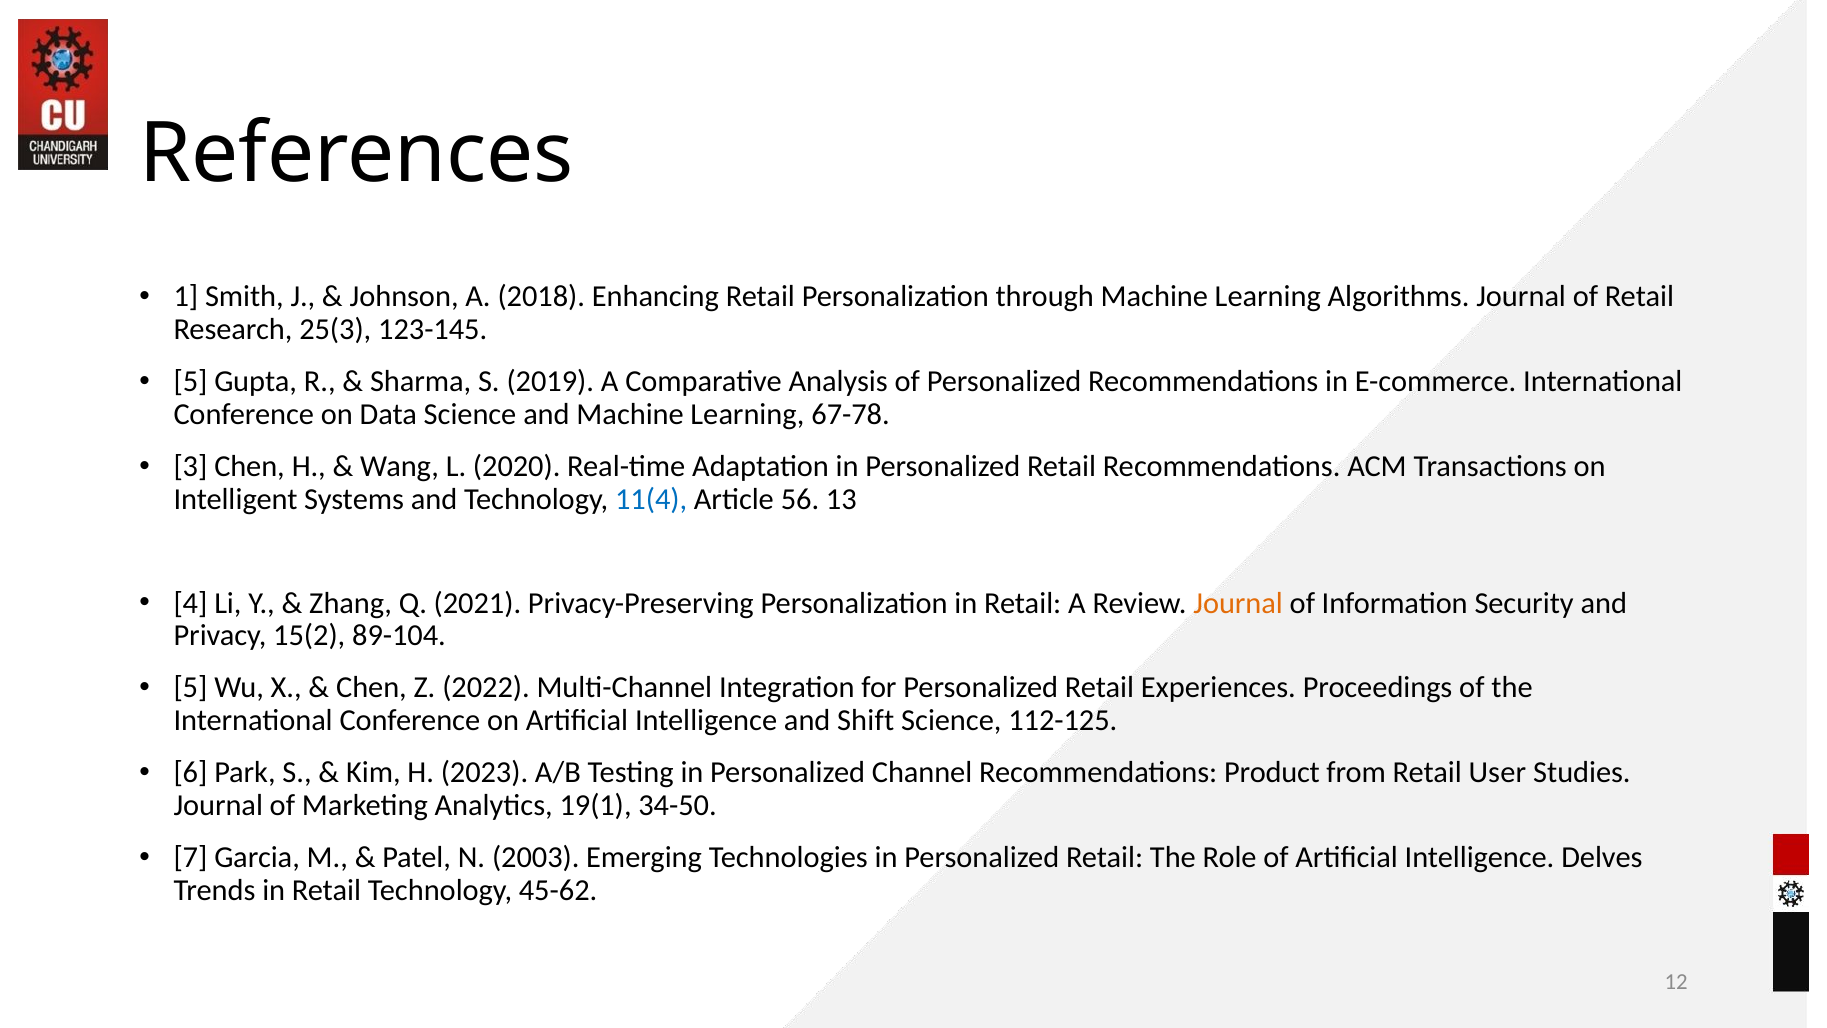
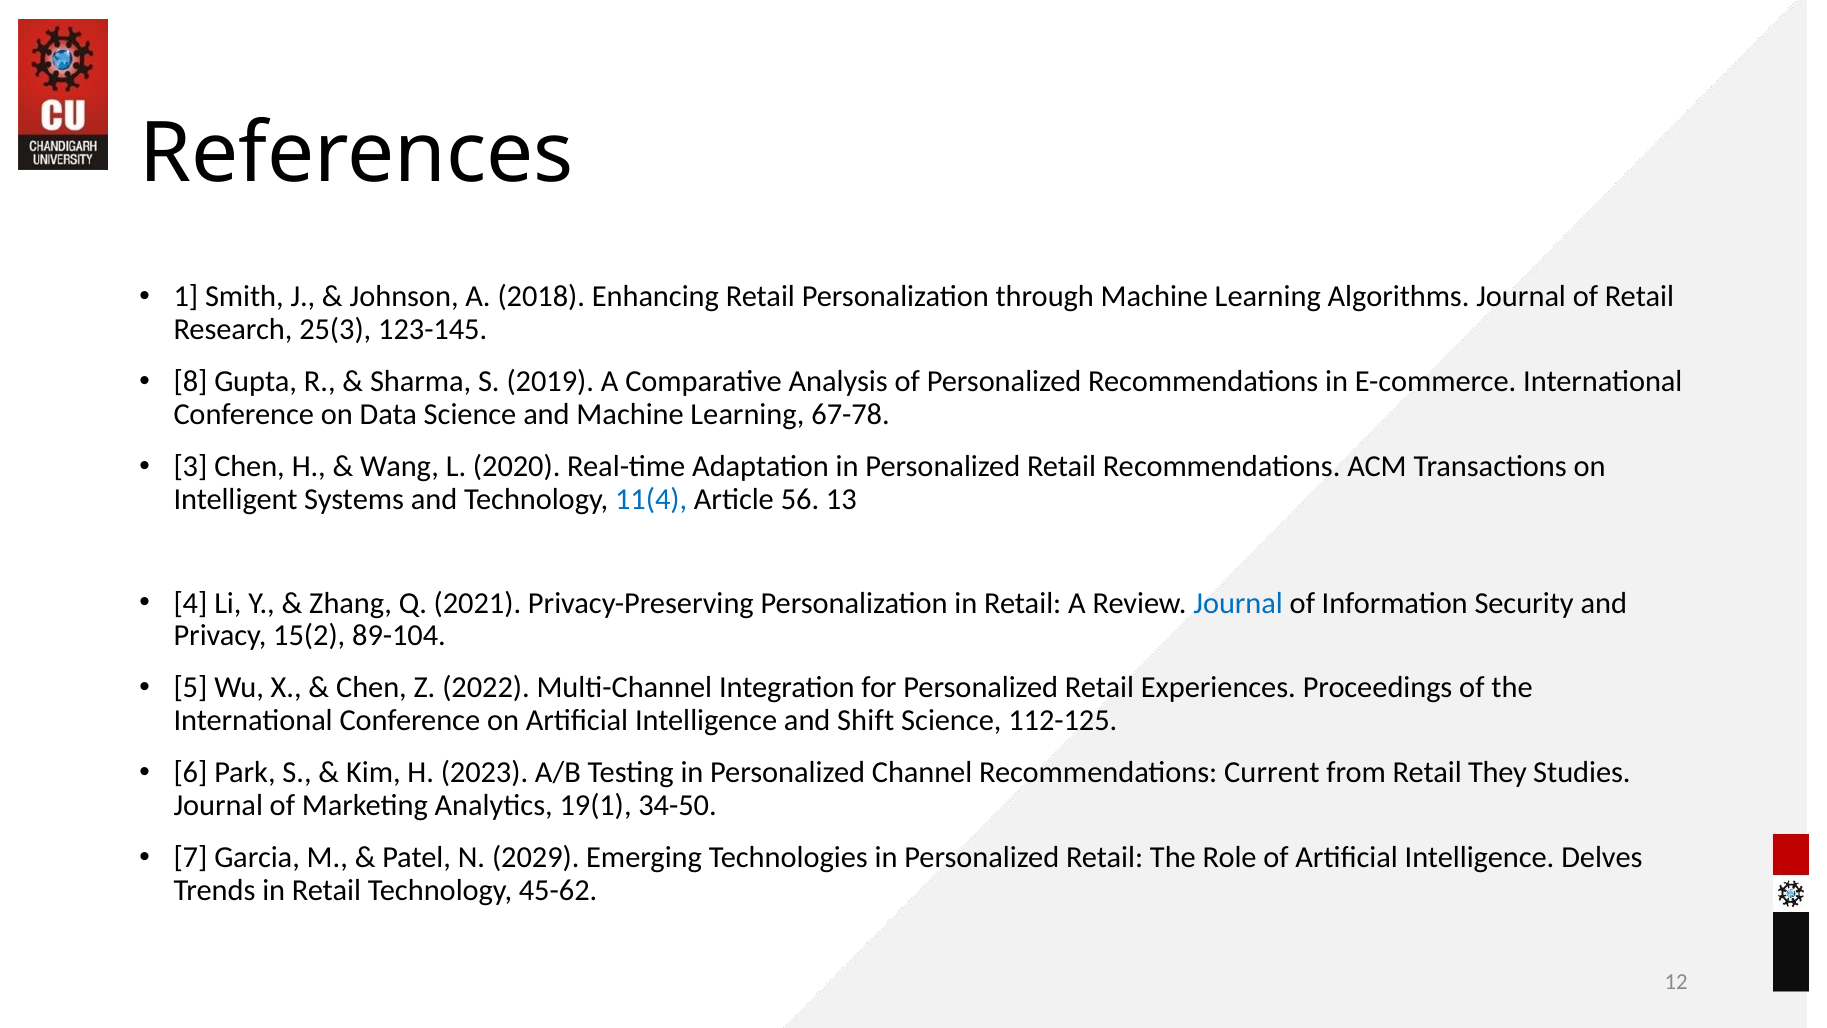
5: 5 -> 8 (191, 381)
Journal colour: orange -> blue (1238, 603)
Product: Product -> Current (1272, 772)
User: User -> They (1498, 772)
2003: 2003 -> 2029 (536, 857)
